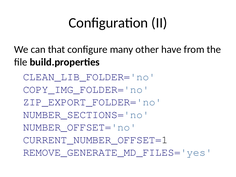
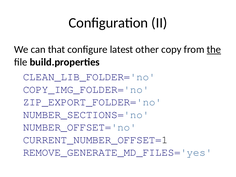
many: many -> latest (122, 50)
have: have -> copy (171, 50)
the underline: none -> present (214, 50)
